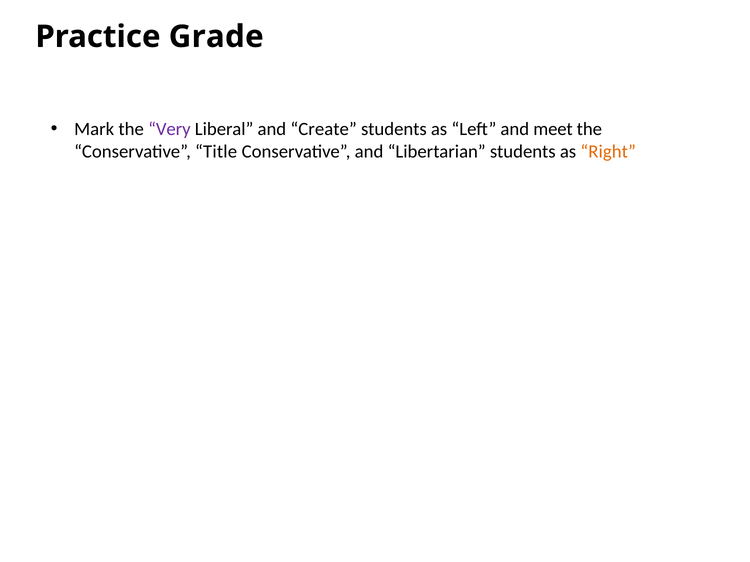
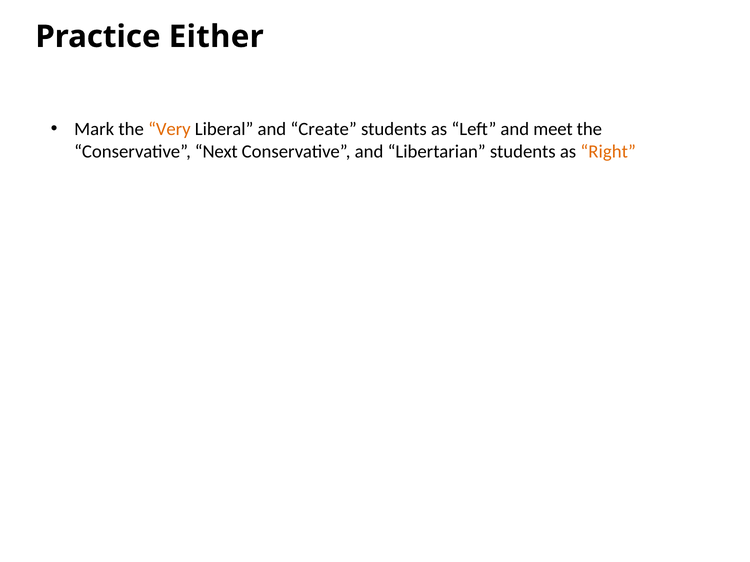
Grade: Grade -> Either (216, 37)
Very colour: purple -> orange (169, 129)
Title: Title -> Next (216, 152)
